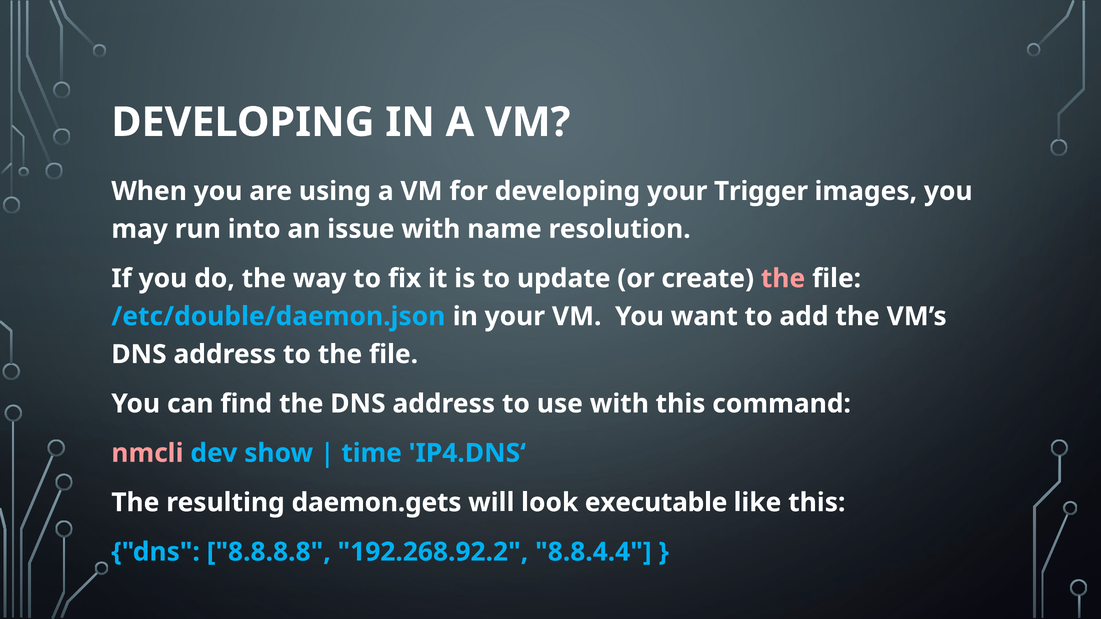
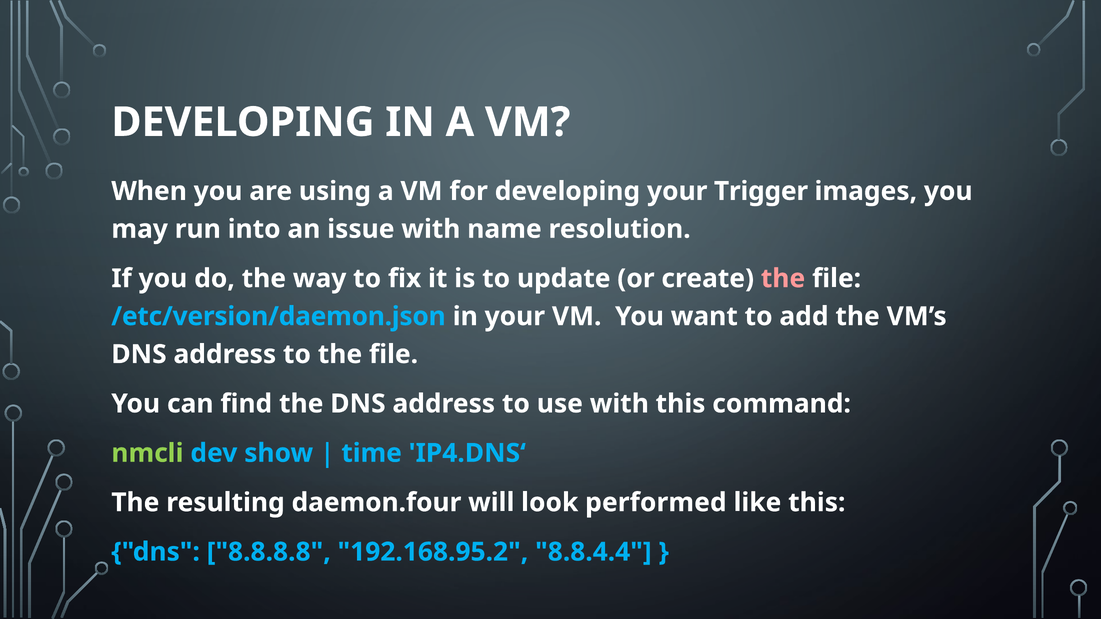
/etc/double/daemon.json: /etc/double/daemon.json -> /etc/version/daemon.json (278, 317)
nmcli colour: pink -> light green (147, 453)
daemon.gets: daemon.gets -> daemon.four (376, 503)
executable: executable -> performed (656, 503)
192.268.92.2: 192.268.92.2 -> 192.168.95.2 (433, 552)
